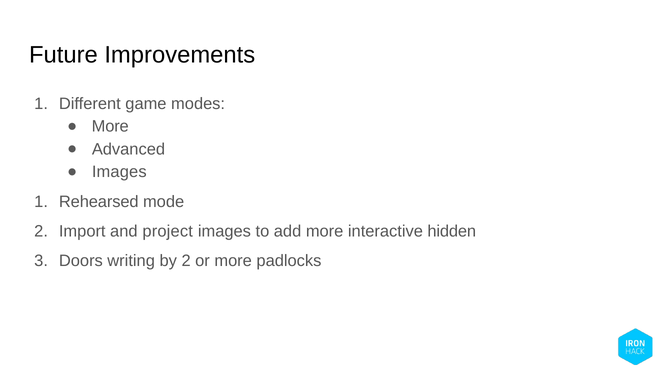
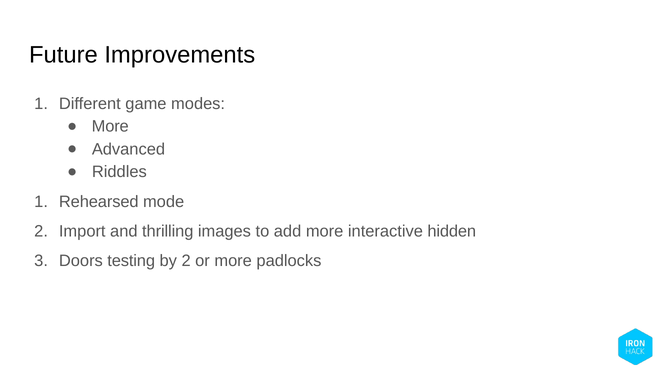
Images: Images -> Riddles (119, 172)
project: project -> thrilling (168, 231)
writing: writing -> testing (131, 261)
